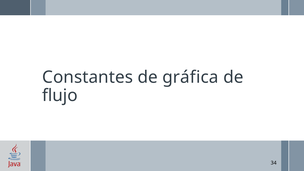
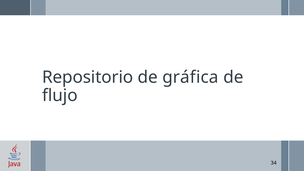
Constantes: Constantes -> Repositorio (88, 77)
